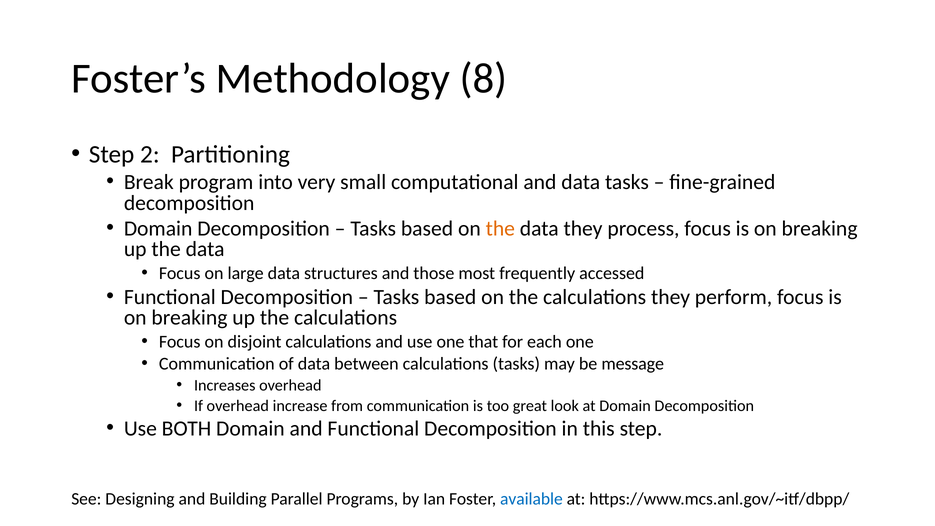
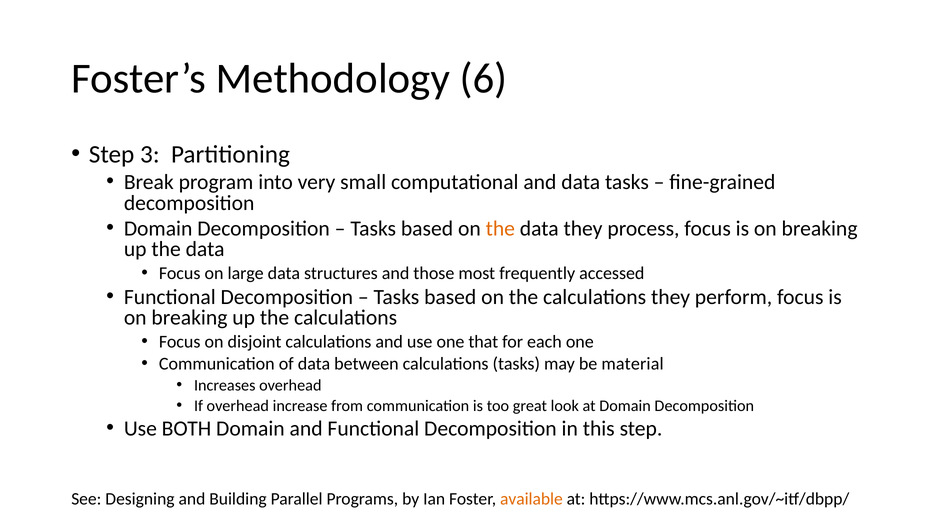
8: 8 -> 6 (483, 79)
2: 2 -> 3 (150, 155)
message: message -> material (633, 364)
available colour: blue -> orange (531, 499)
